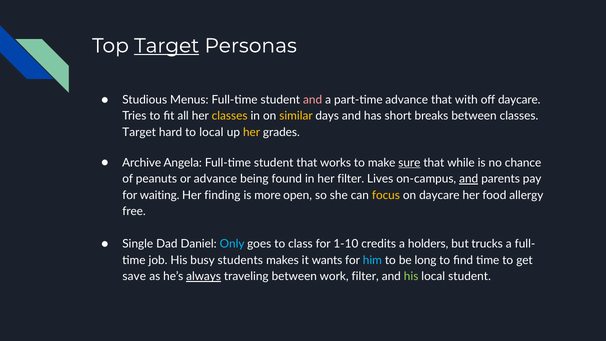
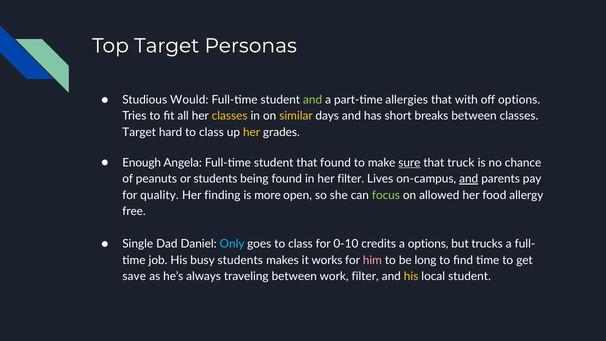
Target underline: present -> none (167, 46)
Menus: Menus -> Would (189, 100)
and colour: pink -> light green (313, 100)
part-time advance: advance -> allergies (407, 100)
off daycare: daycare -> options (519, 100)
hard to local: local -> class (211, 132)
Archive: Archive -> Enough (142, 163)
that works: works -> found (336, 163)
while: while -> truck (461, 163)
or advance: advance -> students (216, 179)
waiting: waiting -> quality (160, 195)
focus colour: yellow -> light green (386, 195)
on daycare: daycare -> allowed (439, 195)
1-10: 1-10 -> 0-10 (346, 244)
a holders: holders -> options (428, 244)
wants: wants -> works (327, 260)
him colour: light blue -> pink (372, 260)
always underline: present -> none (204, 276)
his colour: light green -> yellow (411, 276)
